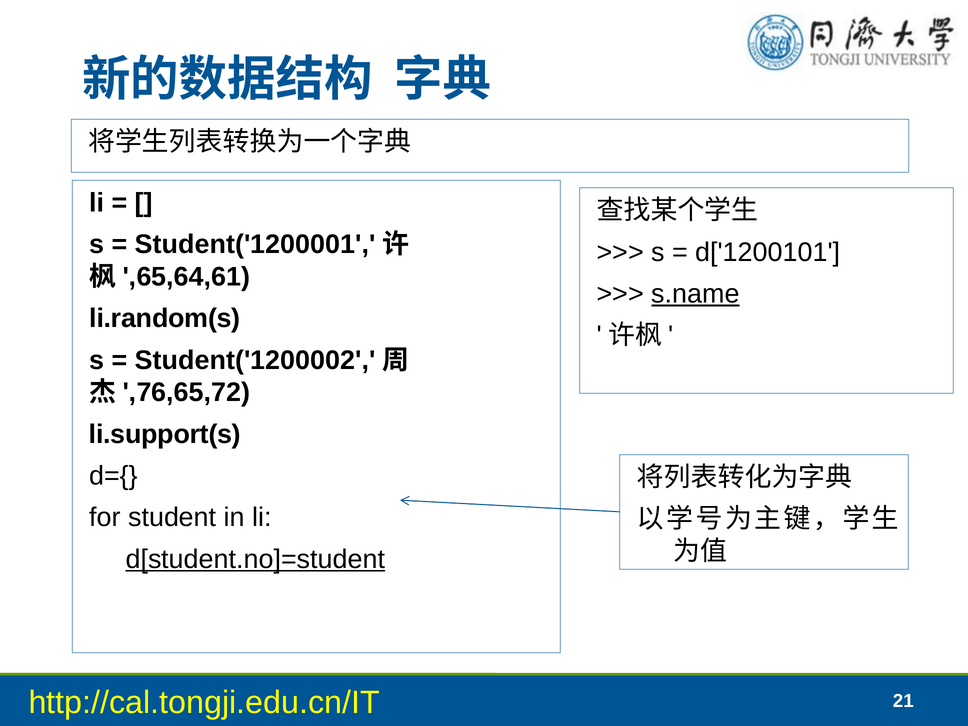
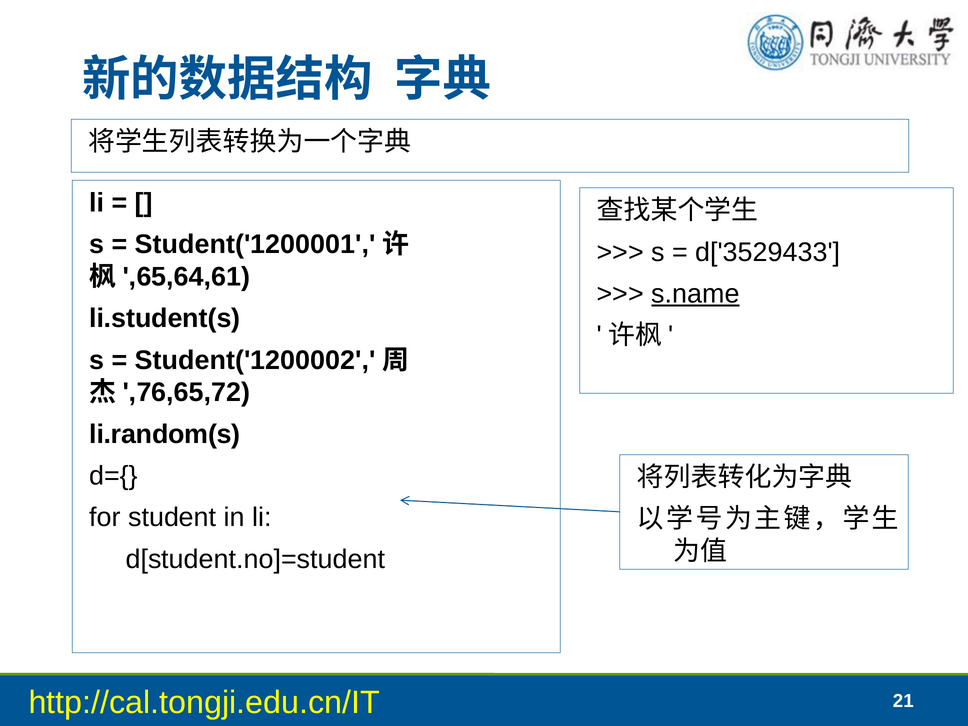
d['1200101: d['1200101 -> d['3529433 (768, 252)
li.random(s: li.random(s -> li.student(s (165, 319)
li.support(s: li.support(s -> li.random(s (165, 434)
d[student.no]=student underline: present -> none (255, 559)
